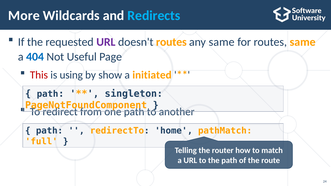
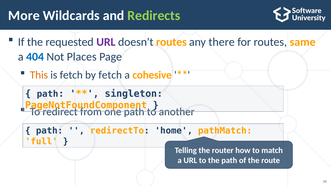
Redirects colour: light blue -> light green (154, 16)
any same: same -> there (222, 42)
Useful: Useful -> Places (82, 57)
This colour: red -> orange (39, 75)
is using: using -> fetch (71, 75)
by show: show -> fetch (110, 75)
initiated: initiated -> cohesive (152, 75)
